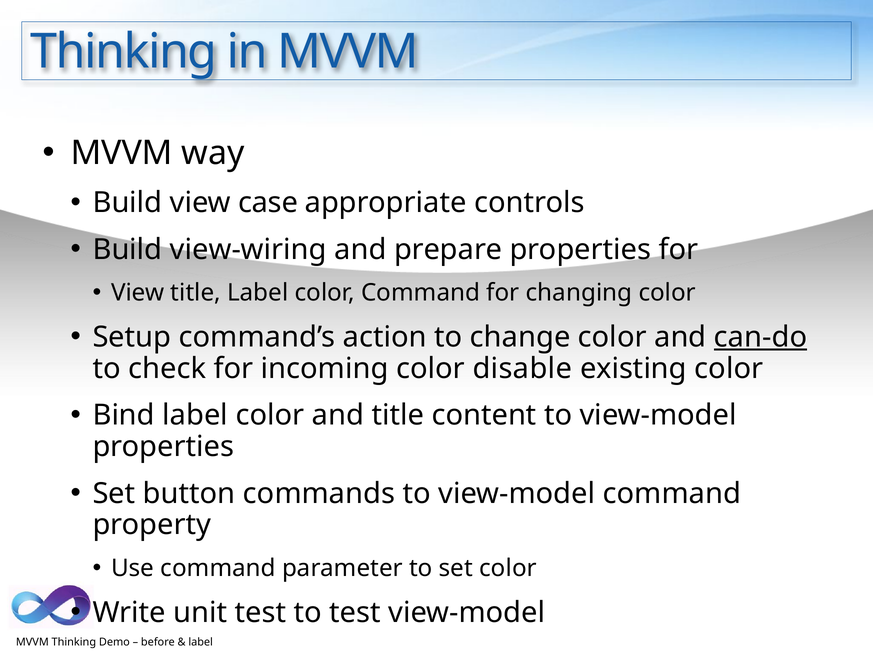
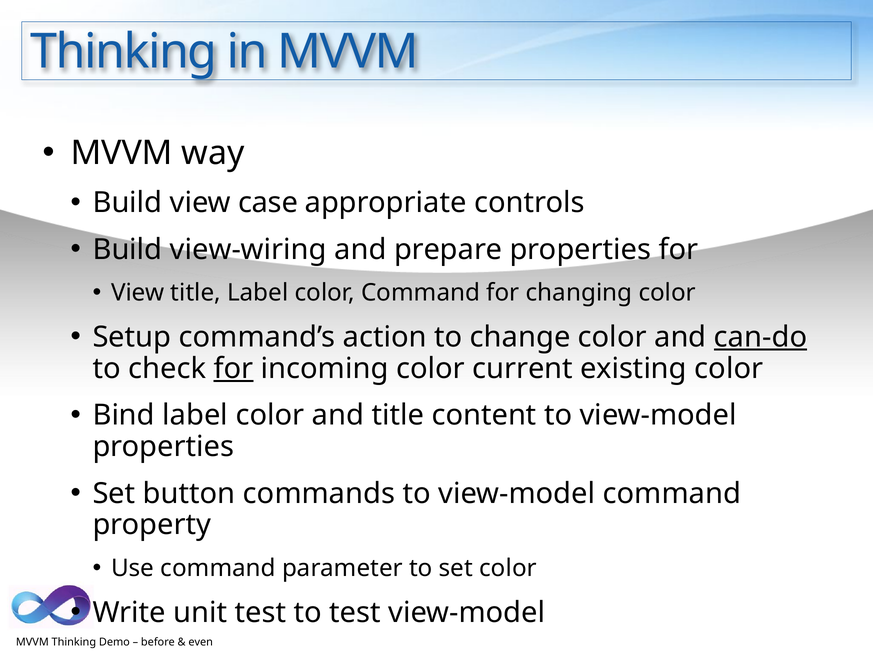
for underline: none -> present (233, 369)
disable: disable -> current (523, 369)
label: label -> even (201, 643)
